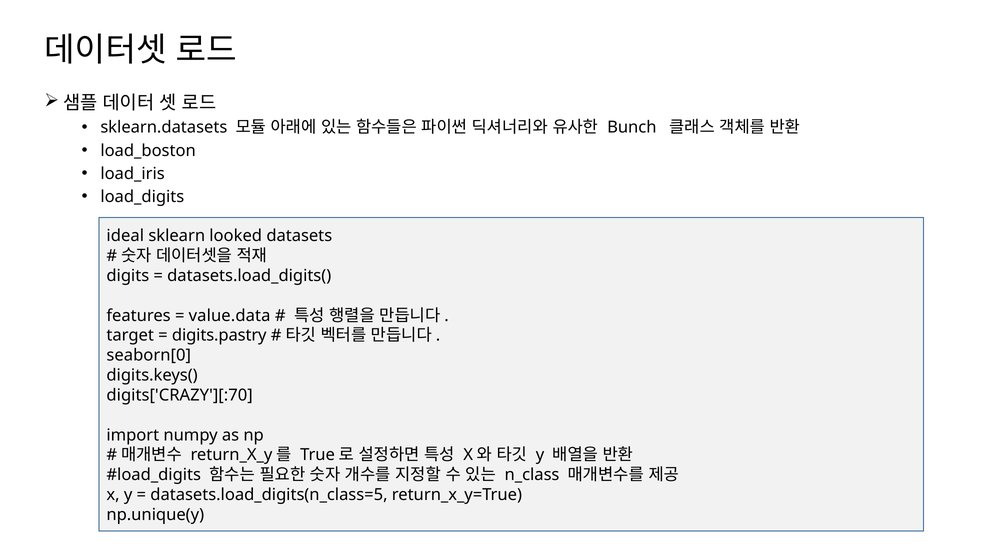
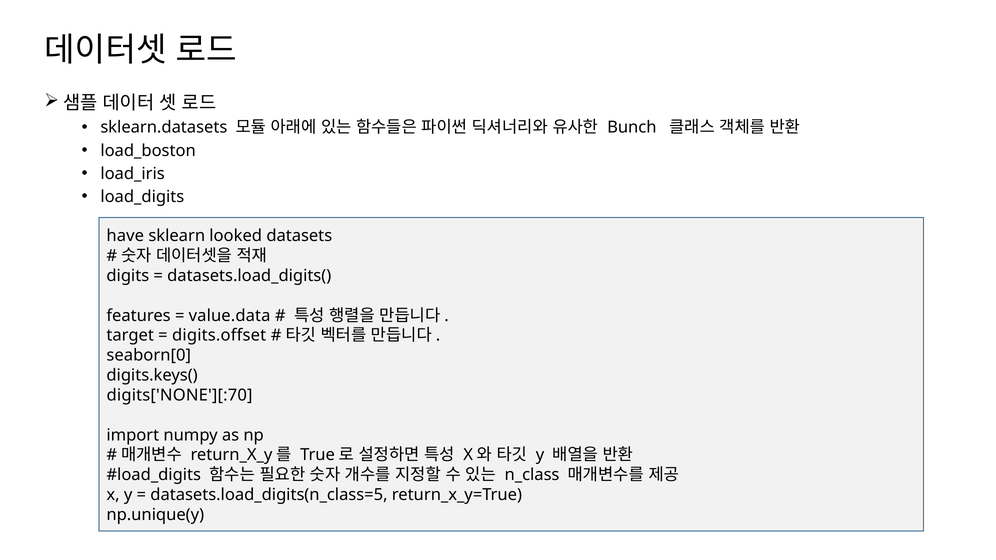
ideal: ideal -> have (125, 236)
digits.pastry: digits.pastry -> digits.offset (219, 336)
digits['CRAZY'][:70: digits['CRAZY'][:70 -> digits['NONE'][:70 (180, 395)
